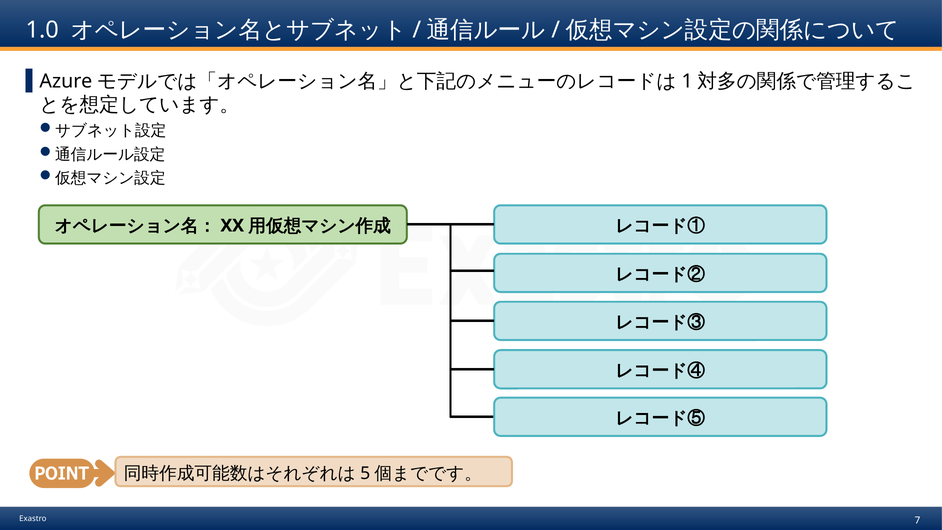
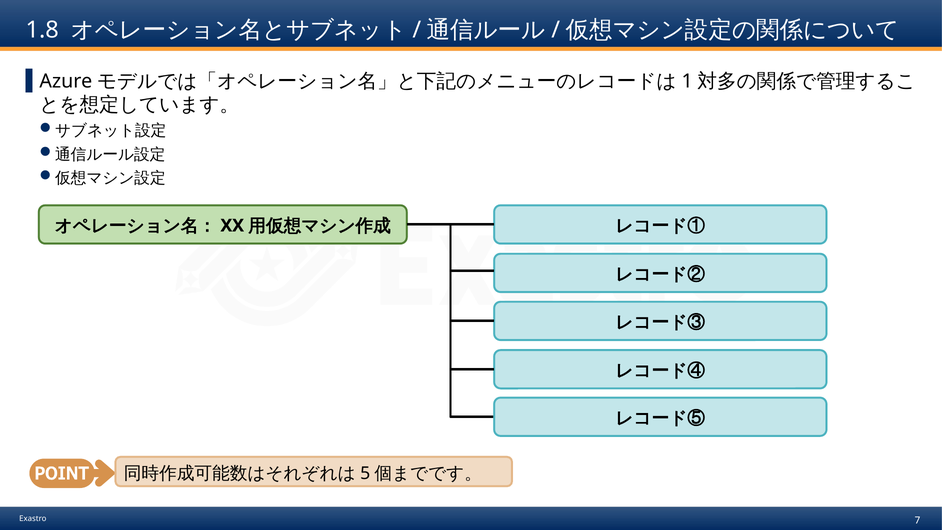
1.0: 1.0 -> 1.8 (42, 30)
